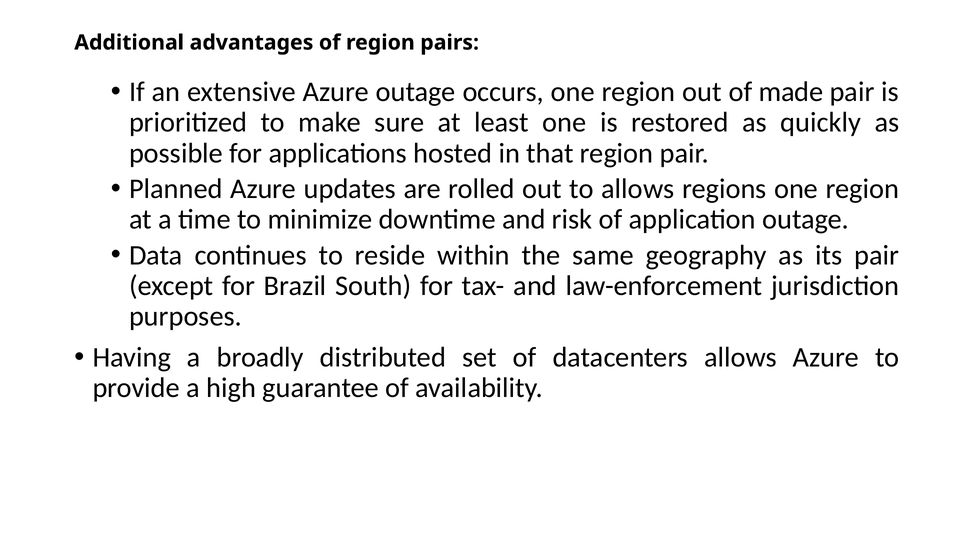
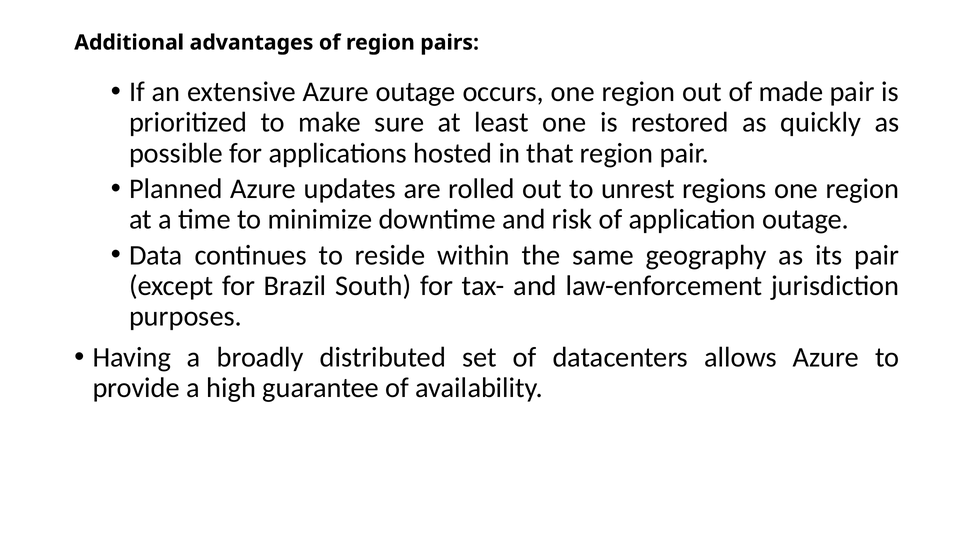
to allows: allows -> unrest (638, 189)
